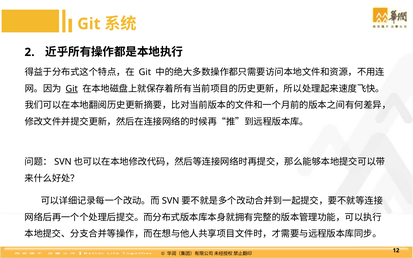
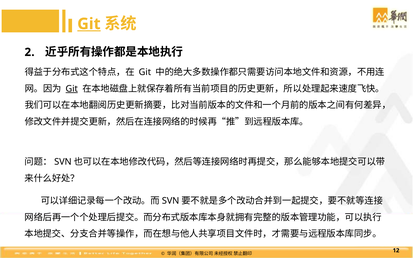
Git underline: none -> present (89, 24)
